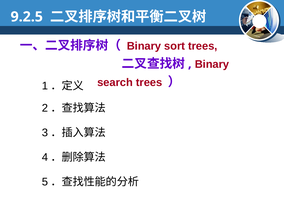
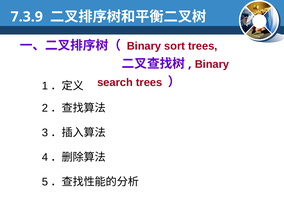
9.2.5: 9.2.5 -> 7.3.9 (27, 17)
